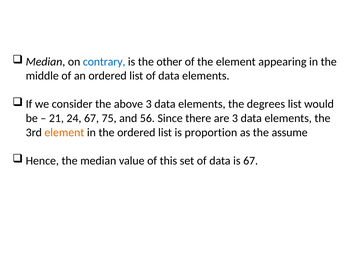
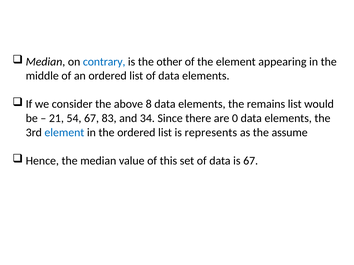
above 3: 3 -> 8 (149, 104)
degrees: degrees -> remains (266, 104)
24: 24 -> 54 (74, 118)
75: 75 -> 83 (109, 118)
56: 56 -> 34 (147, 118)
are 3: 3 -> 0 (235, 118)
element colour: orange -> blue (64, 133)
proportion: proportion -> represents (211, 133)
